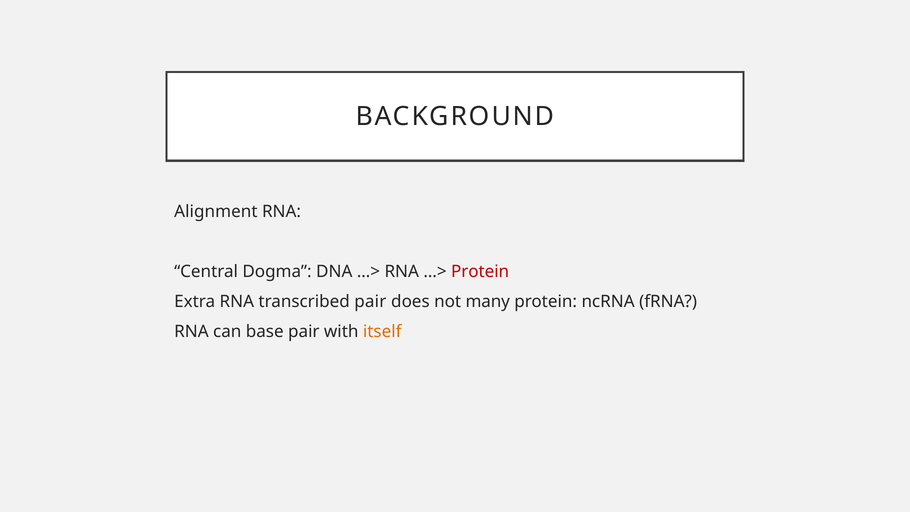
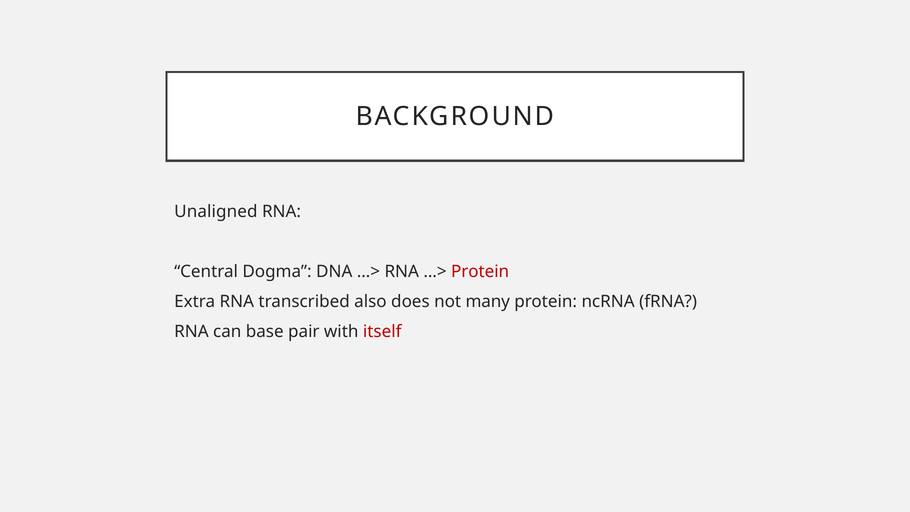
Alignment: Alignment -> Unaligned (216, 212)
transcribed pair: pair -> also (370, 302)
itself colour: orange -> red (382, 332)
